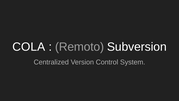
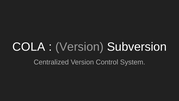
Remoto: Remoto -> Version (79, 47)
